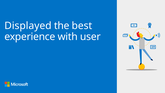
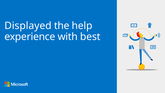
best: best -> help (82, 26)
user: user -> best (90, 37)
